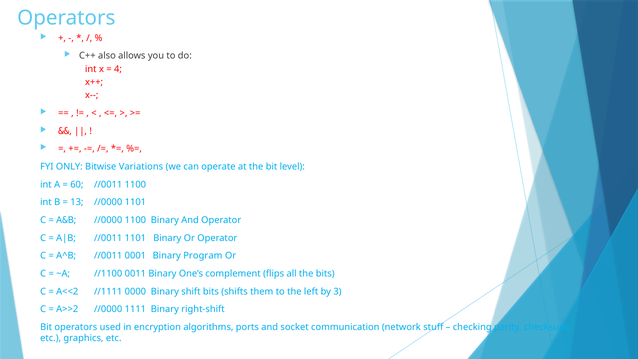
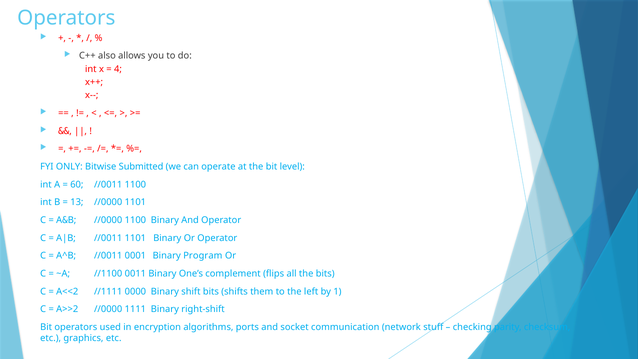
Variations: Variations -> Submitted (141, 167)
3: 3 -> 1 (337, 291)
